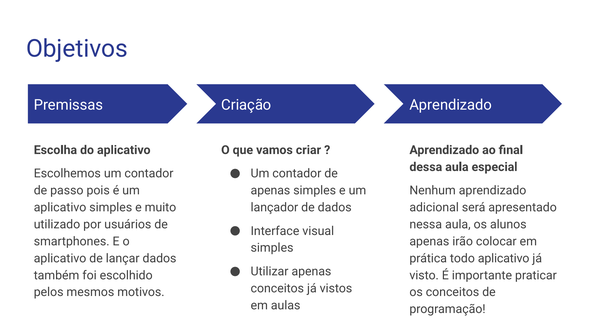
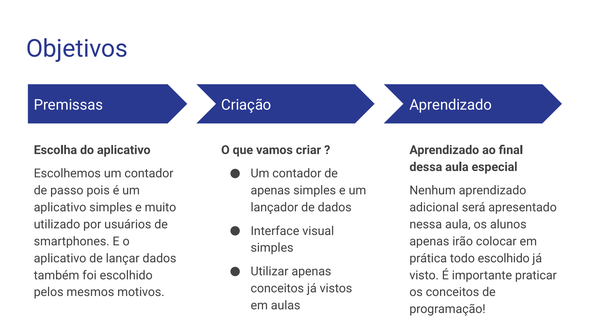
todo aplicativo: aplicativo -> escolhido (504, 258)
